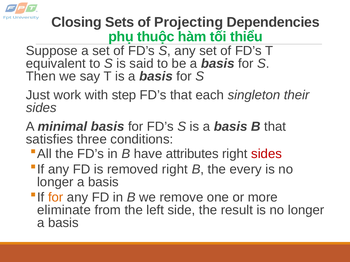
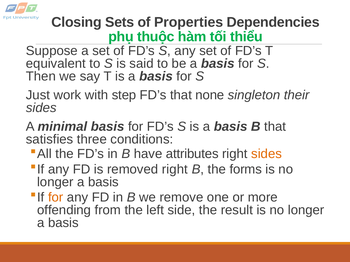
Projecting: Projecting -> Properties (189, 22)
each: each -> none (210, 95)
sides colour: red -> orange (267, 154)
every: every -> forms (246, 170)
eliminate: eliminate -> offending (64, 210)
